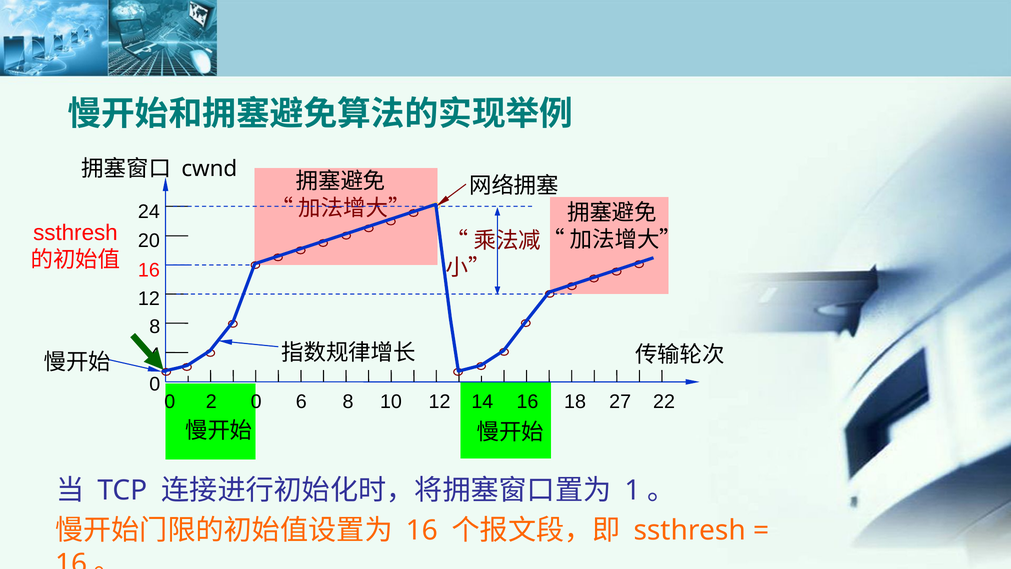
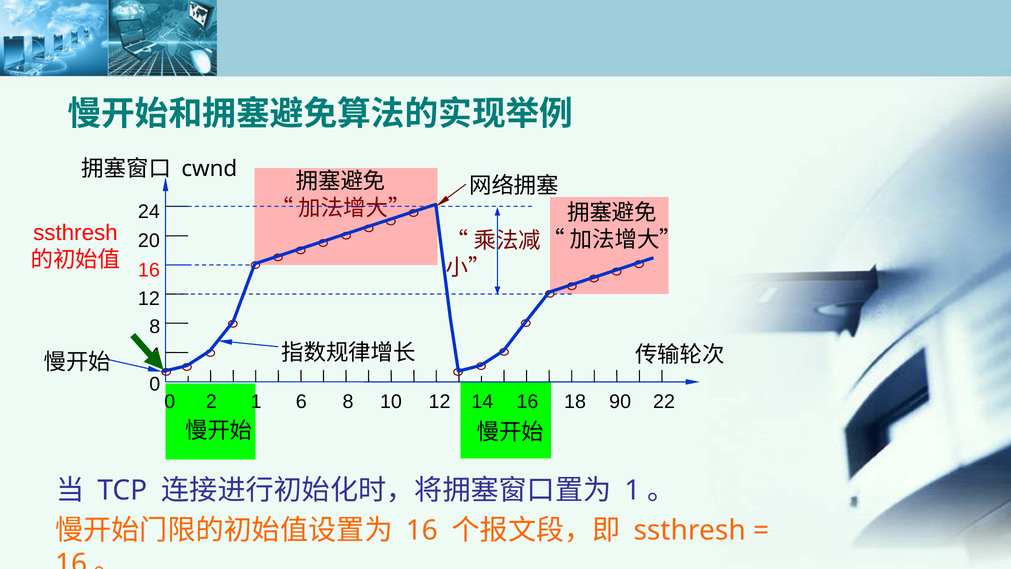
2 0: 0 -> 1 (256, 401)
27: 27 -> 90 (620, 401)
